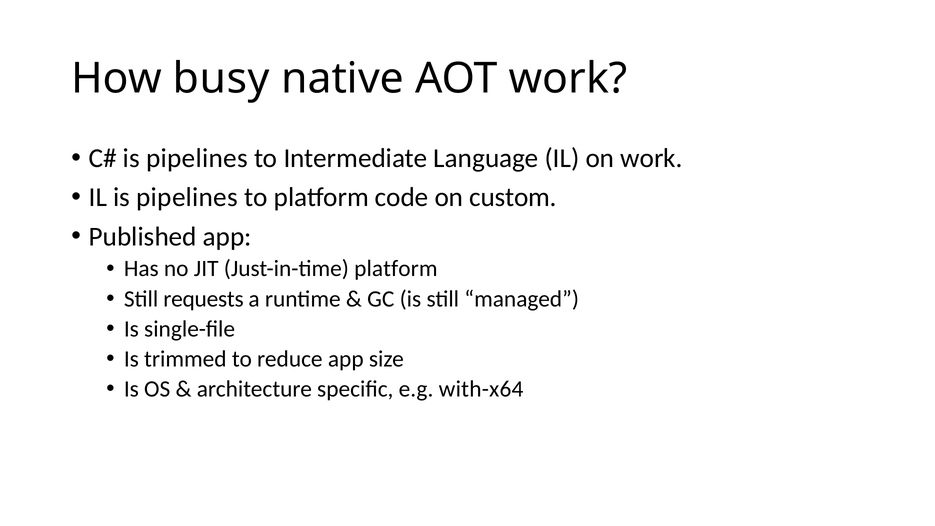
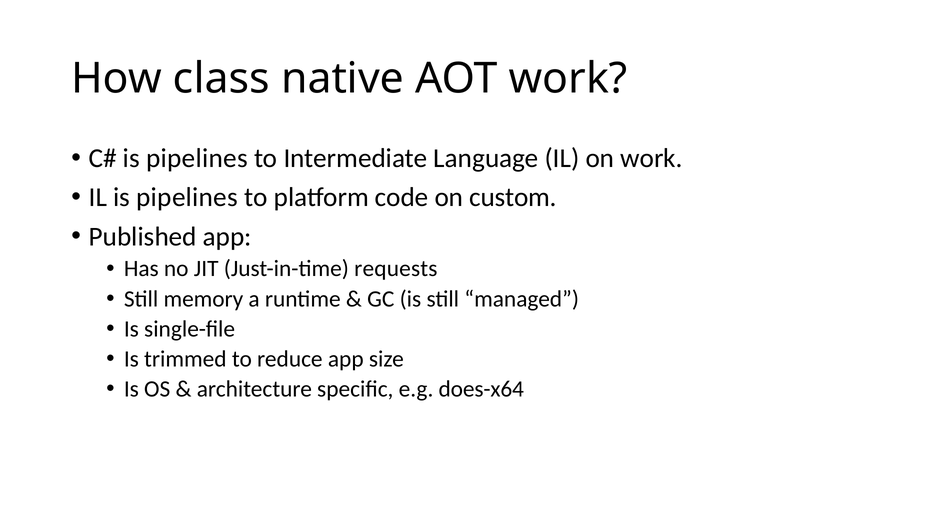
busy: busy -> class (221, 79)
Just-in-time platform: platform -> requests (396, 269)
requests: requests -> memory (203, 299)
with-x64: with-x64 -> does-x64 (481, 389)
